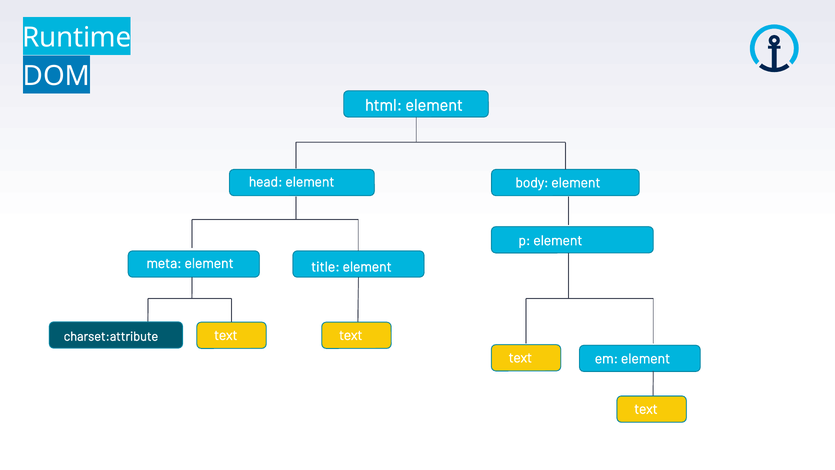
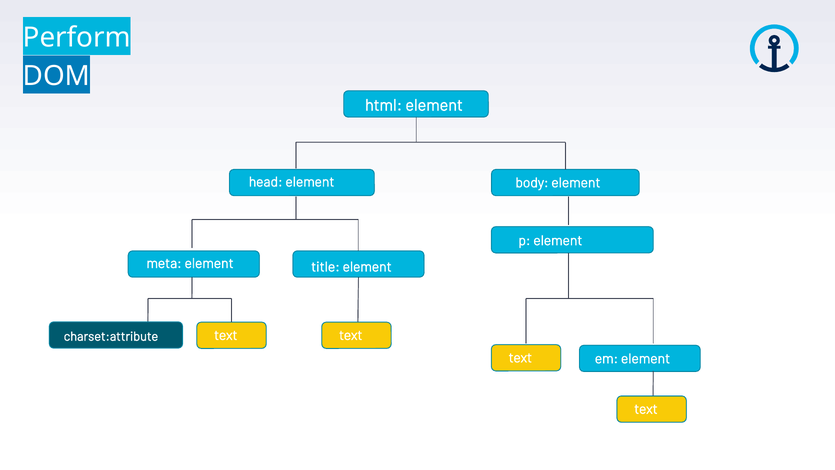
Runtime: Runtime -> Perform (77, 37)
